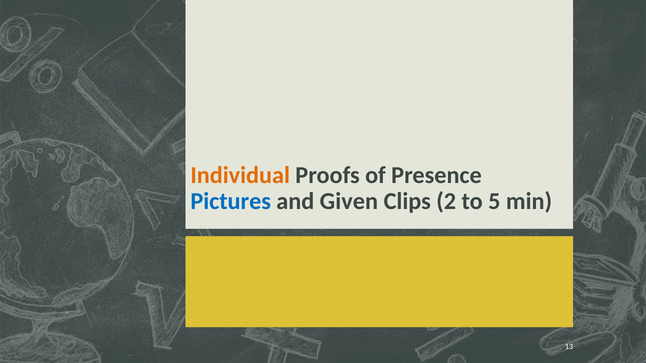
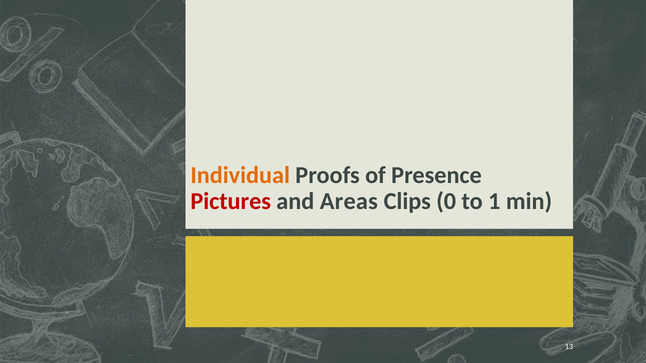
Pictures colour: blue -> red (231, 202)
Given: Given -> Areas (349, 202)
2: 2 -> 0 (446, 202)
5: 5 -> 1 (494, 202)
